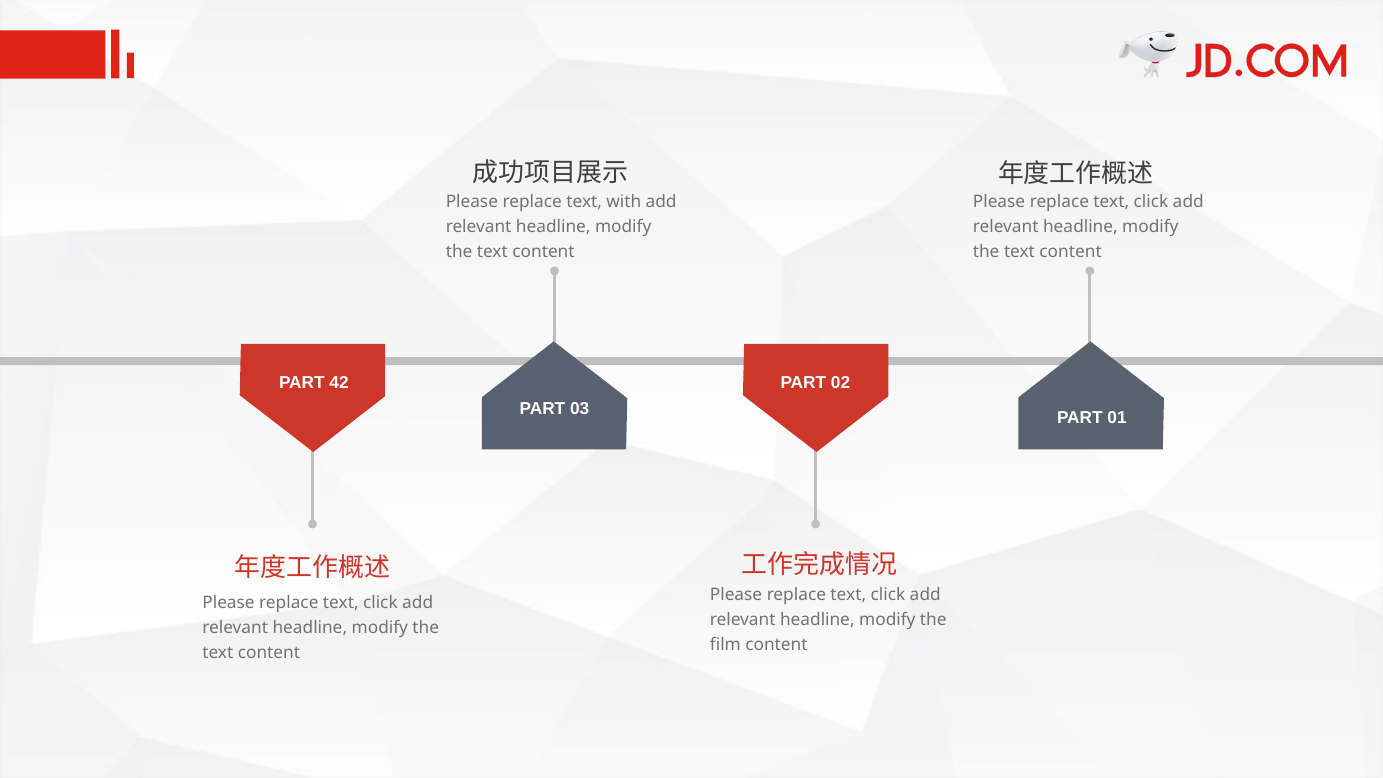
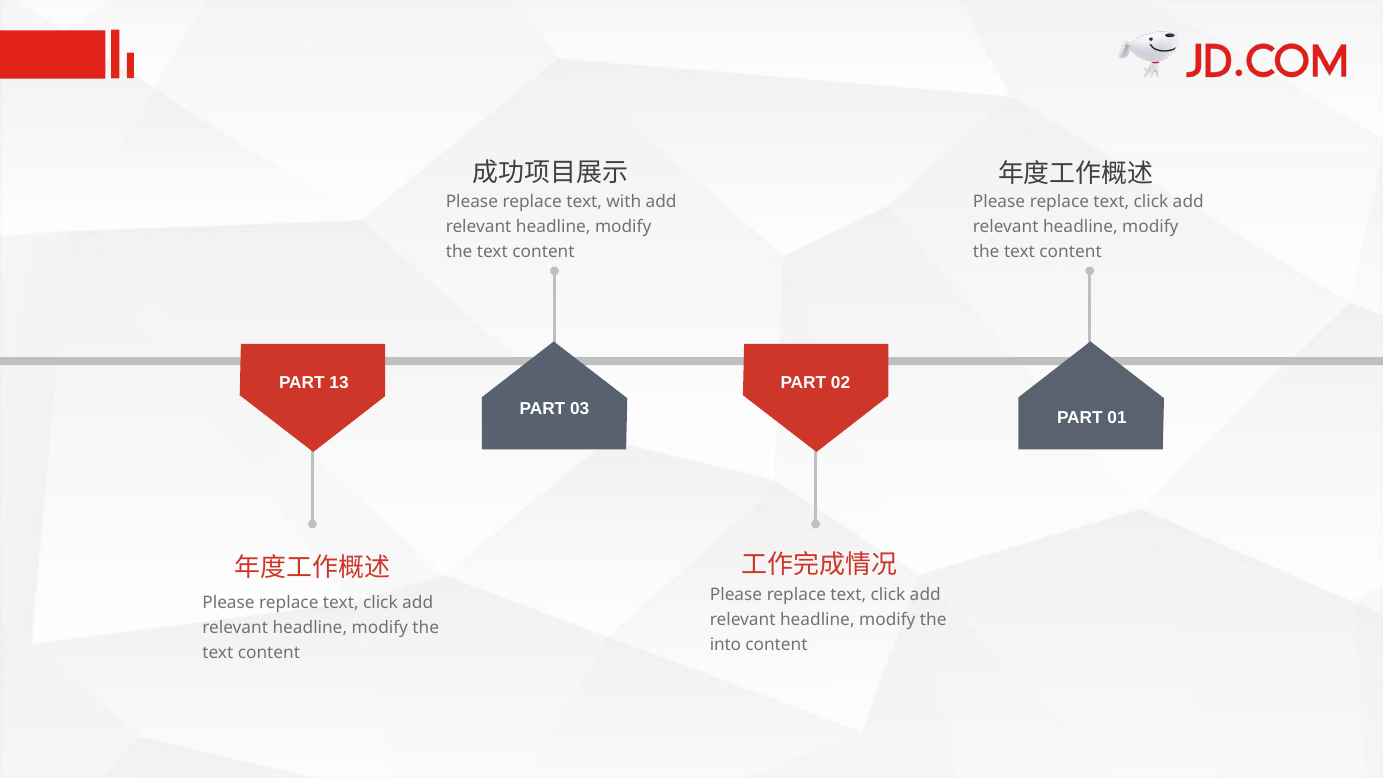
42: 42 -> 13 (339, 382)
film: film -> into (725, 645)
